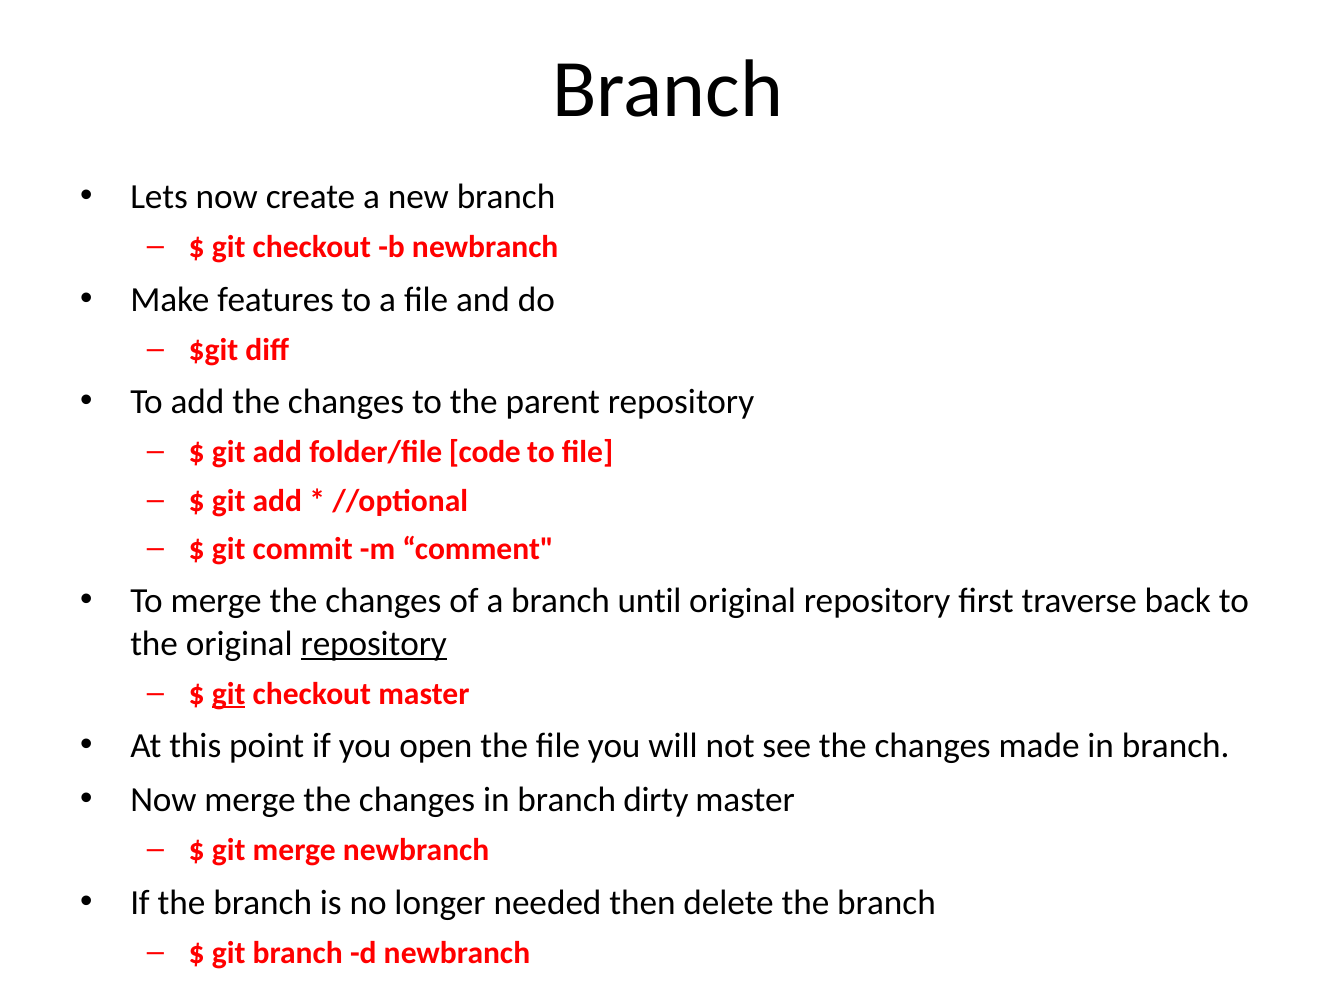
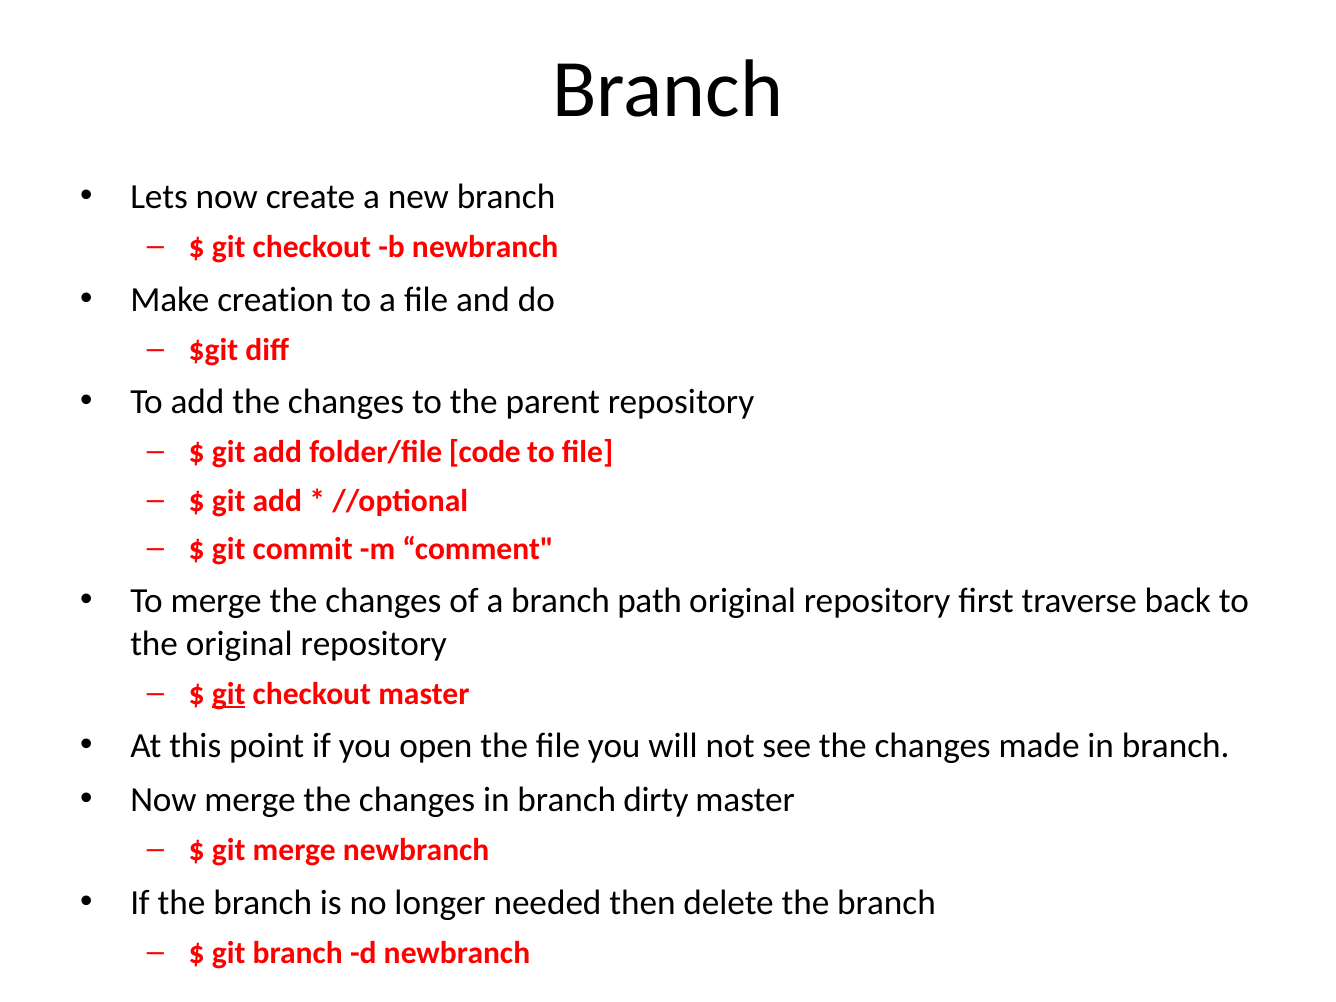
features: features -> creation (276, 300)
until: until -> path (650, 601)
repository underline: present -> none (374, 644)
